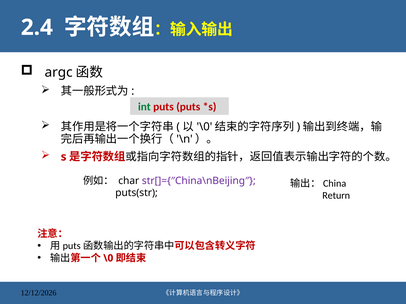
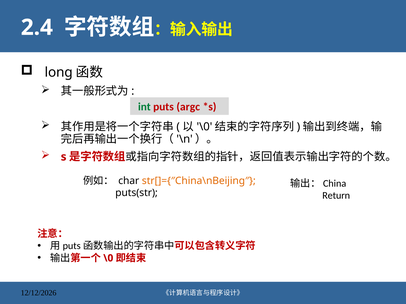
argc: argc -> long (59, 73)
puts puts: puts -> argc (188, 107)
str[]={″China\nBeijing″ colour: purple -> orange (199, 181)
